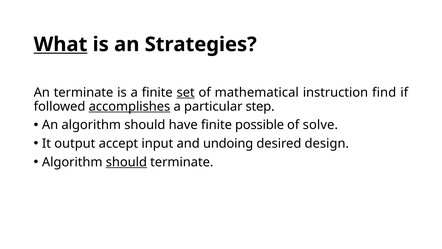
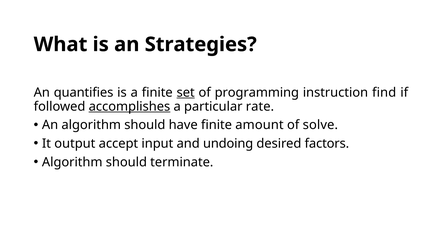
What underline: present -> none (61, 44)
An terminate: terminate -> quantifies (84, 92)
mathematical: mathematical -> programming (257, 92)
step: step -> rate (260, 106)
possible: possible -> amount (259, 125)
design: design -> factors (327, 143)
should underline: present -> none (126, 162)
